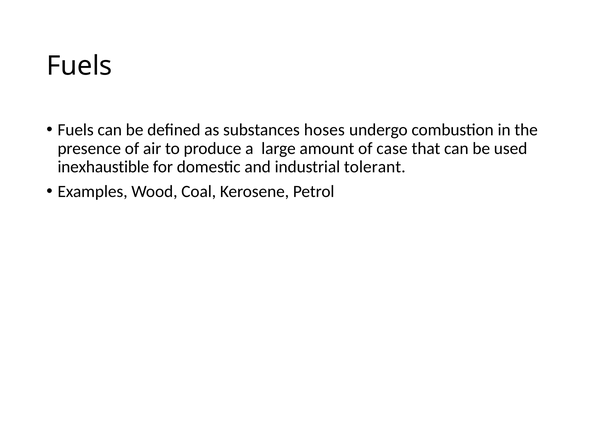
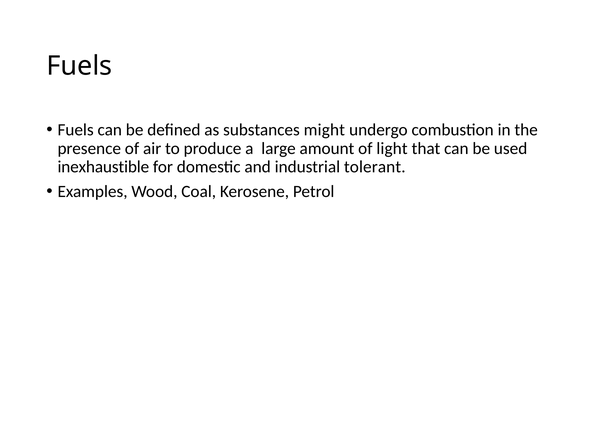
hoses: hoses -> might (324, 130)
case: case -> light (392, 149)
